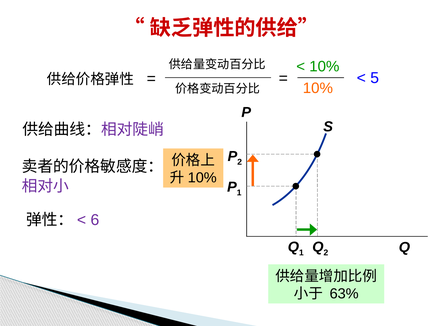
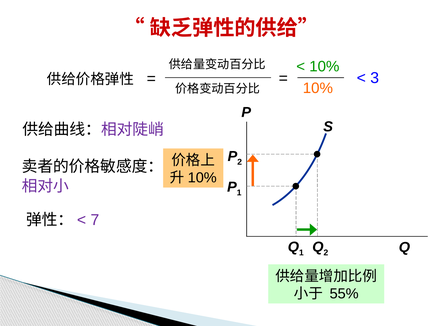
5: 5 -> 3 (375, 78)
6: 6 -> 7 (95, 220)
63%: 63% -> 55% (344, 294)
